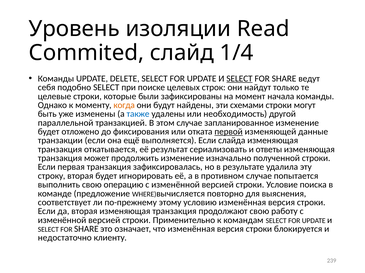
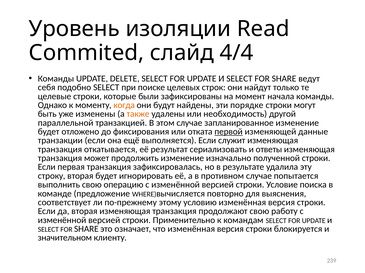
1/4: 1/4 -> 4/4 (237, 53)
SELECT underline: present -> none (239, 79)
схемами: схемами -> порядке (247, 105)
также colour: blue -> orange (138, 114)
слайда: слайда -> служит (232, 141)
недостаточно: недостаточно -> значительном (65, 238)
